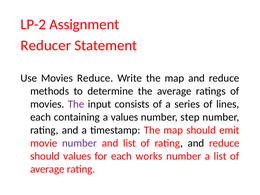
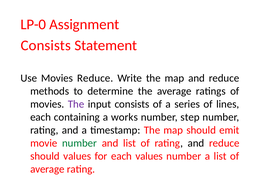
LP-2: LP-2 -> LP-0 (33, 24)
Reducer: Reducer -> Consists (46, 45)
a values: values -> works (124, 117)
number colour: purple -> green (80, 143)
each works: works -> values (149, 156)
